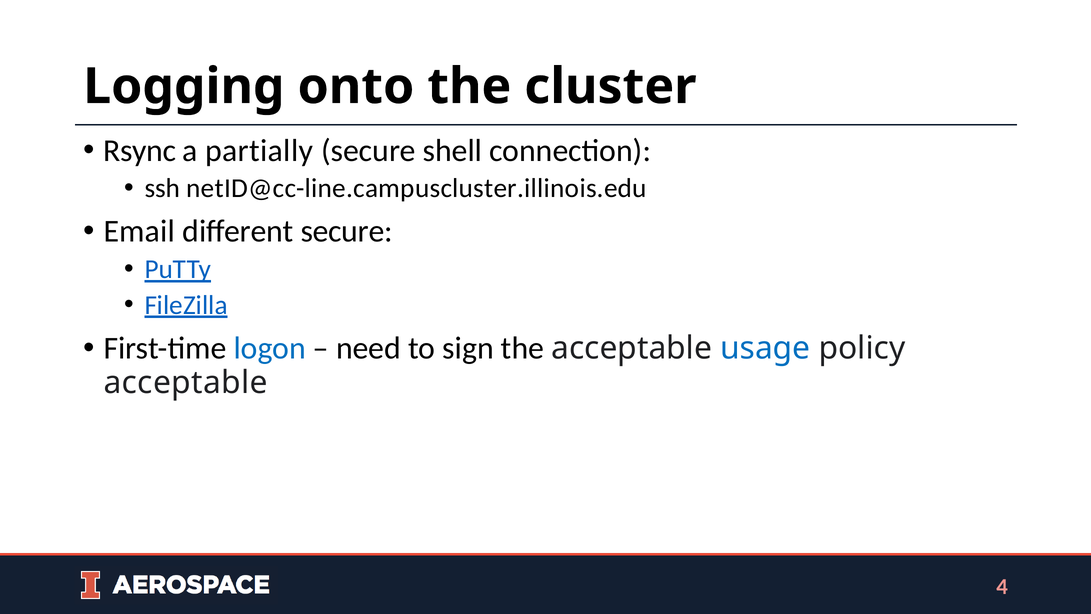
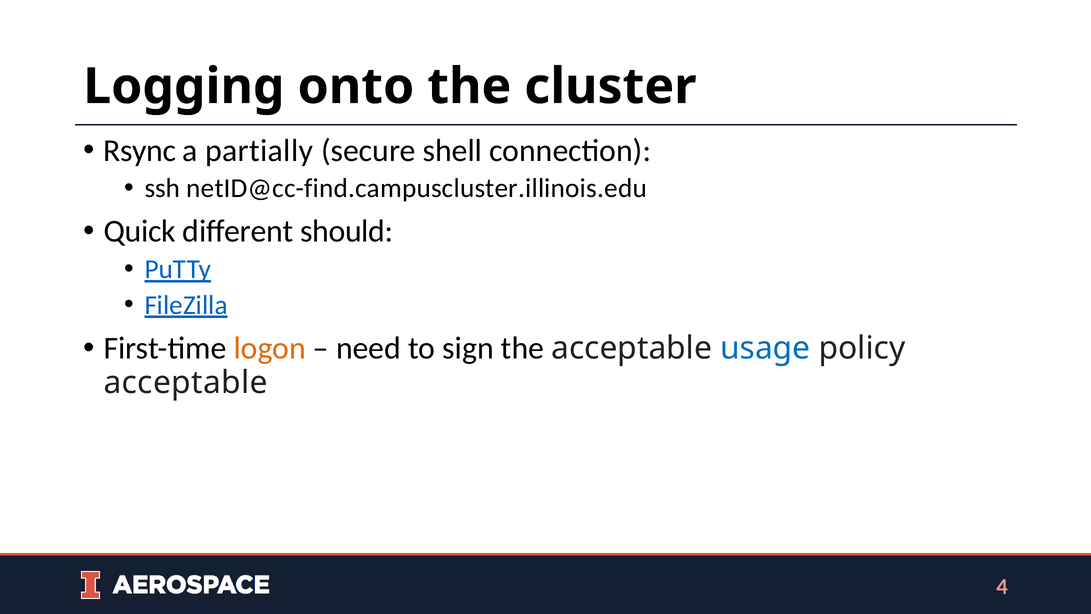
netID@cc-line.campuscluster.illinois.edu: netID@cc-line.campuscluster.illinois.edu -> netID@cc-find.campuscluster.illinois.edu (417, 188)
Email: Email -> Quick (140, 231)
different secure: secure -> should (347, 231)
logon colour: blue -> orange (270, 348)
